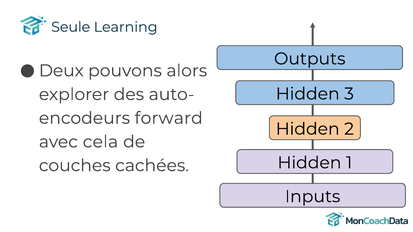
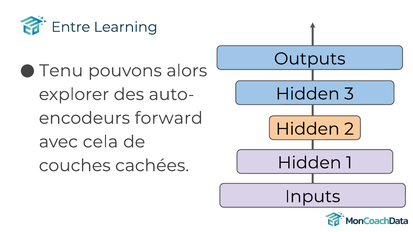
Seule: Seule -> Entre (71, 27)
Deux: Deux -> Tenu (61, 71)
